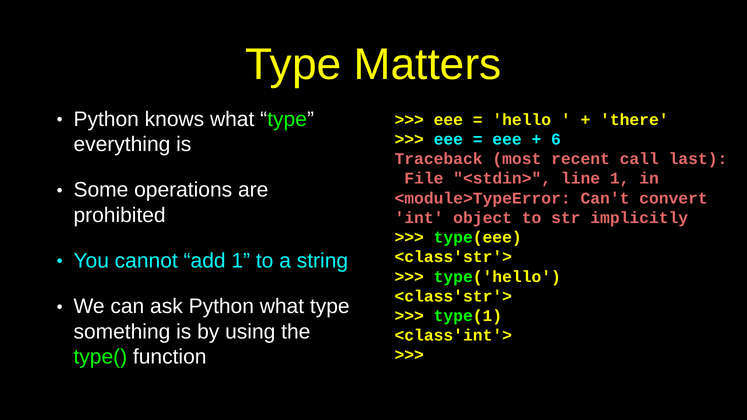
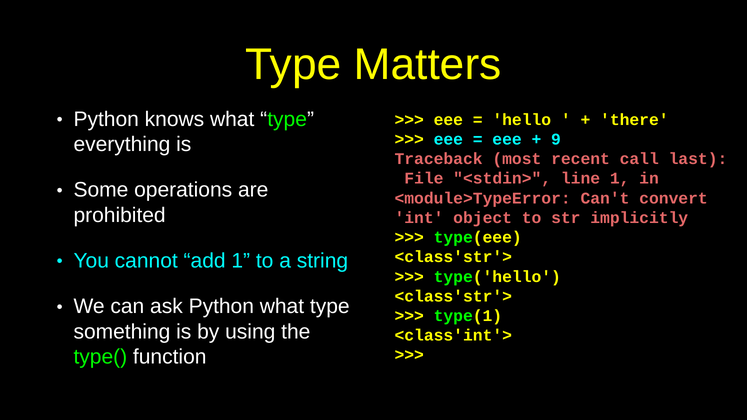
6: 6 -> 9 (556, 139)
